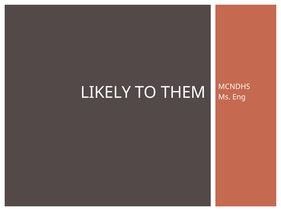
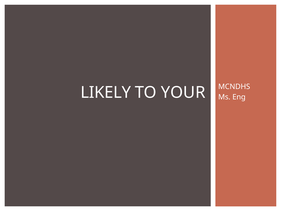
THEM: THEM -> YOUR (183, 92)
